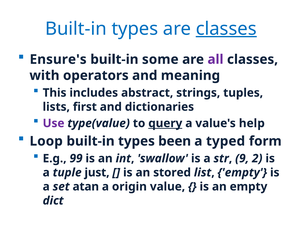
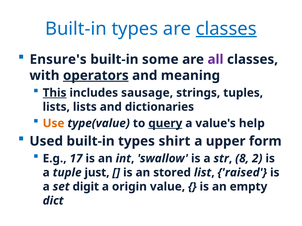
operators underline: none -> present (96, 76)
This underline: none -> present (55, 93)
abstract: abstract -> sausage (147, 93)
lists first: first -> lists (85, 107)
Use colour: purple -> orange (54, 124)
Loop: Loop -> Used (46, 141)
been: been -> shirt (174, 141)
typed: typed -> upper (226, 141)
99: 99 -> 17 (76, 159)
9: 9 -> 8 (242, 159)
list empty: empty -> raised (242, 173)
atan: atan -> digit (86, 187)
